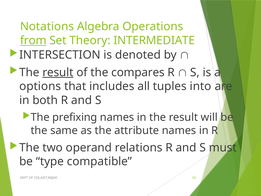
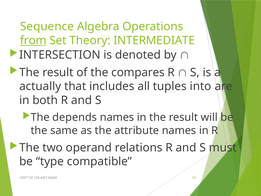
Notations: Notations -> Sequence (47, 26)
result underline: present -> none (58, 72)
options: options -> actually (40, 86)
prefixing: prefixing -> depends (75, 117)
